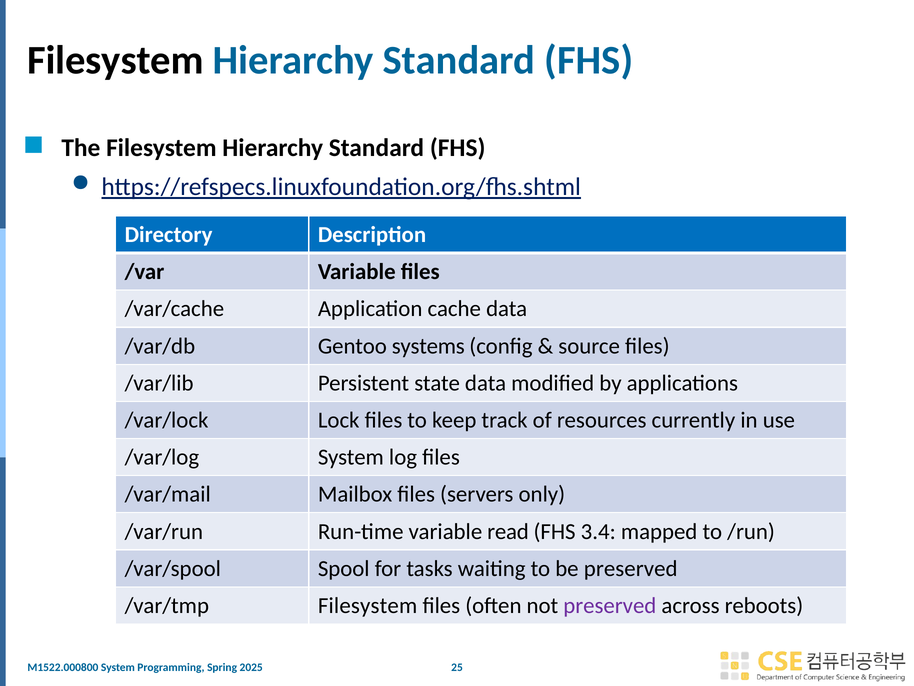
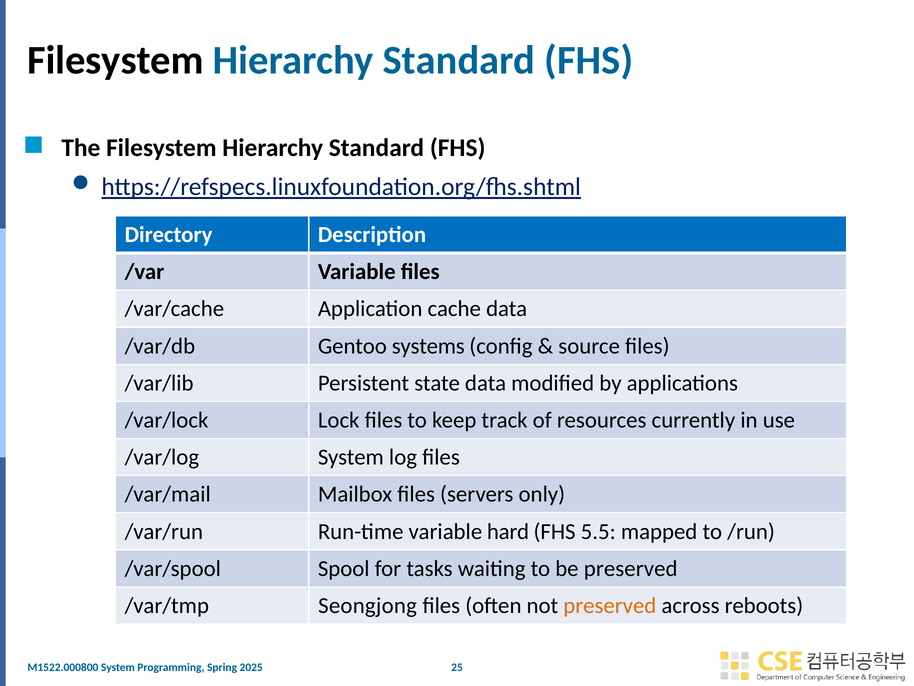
read: read -> hard (508, 531)
3.4: 3.4 -> 5.5 (598, 531)
/var/tmp Filesystem: Filesystem -> Seongjong (368, 605)
preserved colour: purple -> orange (610, 605)
